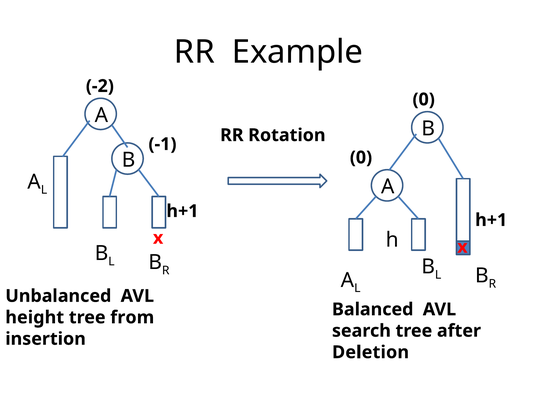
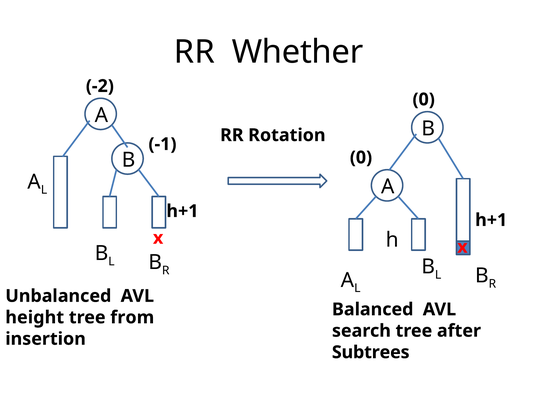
Example: Example -> Whether (298, 52)
Deletion: Deletion -> Subtrees (371, 353)
